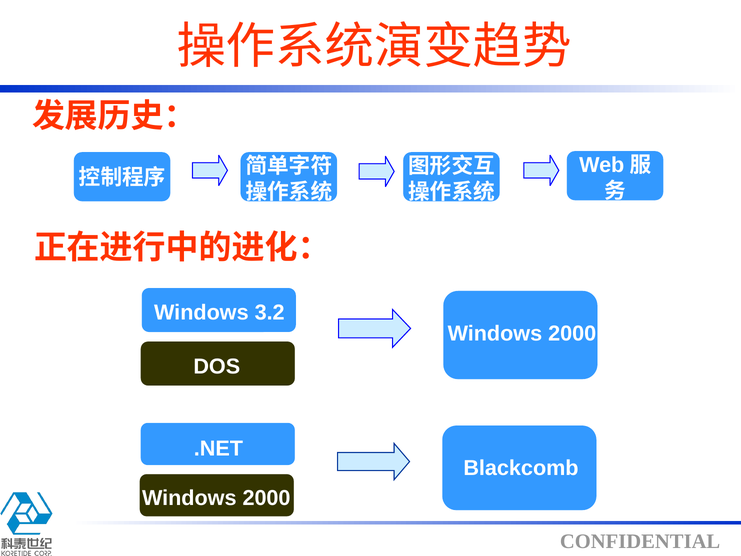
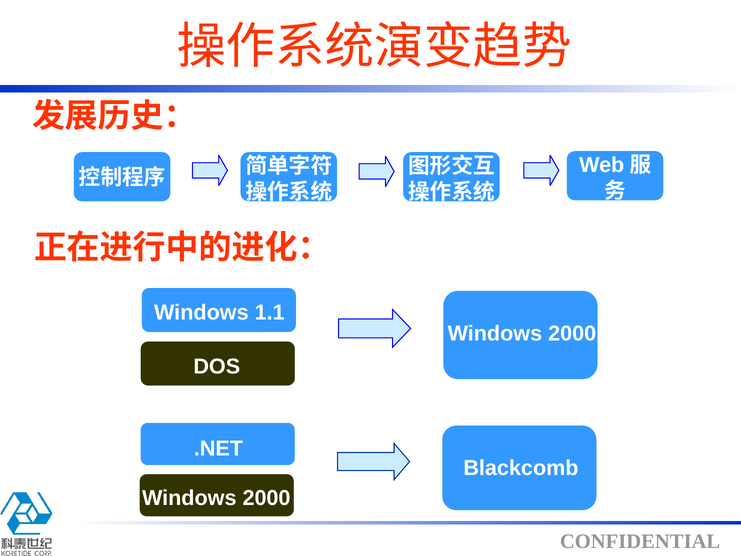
3.2: 3.2 -> 1.1 (270, 312)
